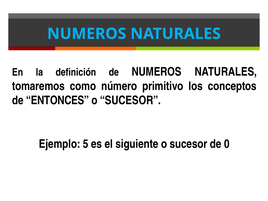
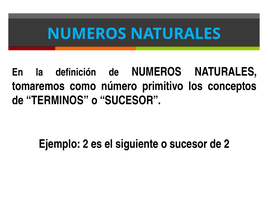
ENTONCES: ENTONCES -> TERMINOS (57, 100)
Ejemplo 5: 5 -> 2 (86, 144)
de 0: 0 -> 2 (227, 144)
